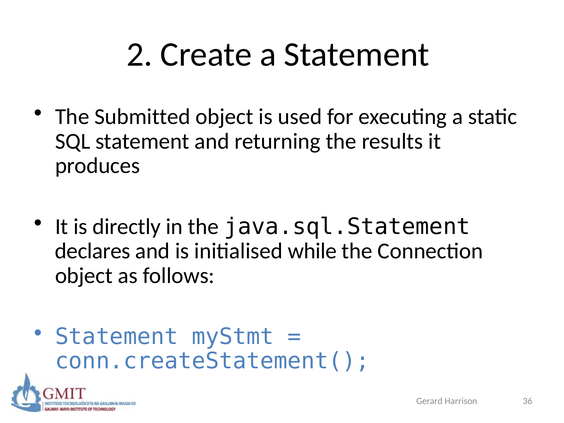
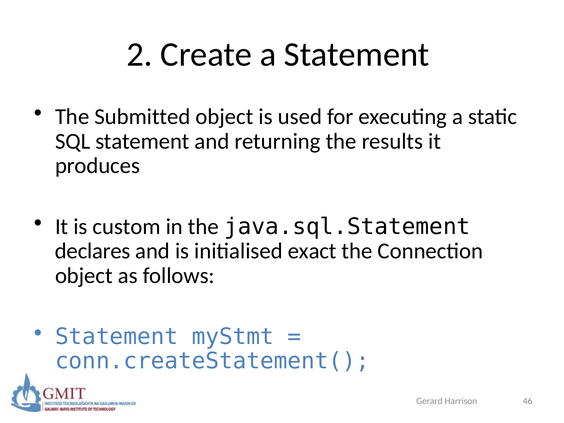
directly: directly -> custom (127, 227)
while: while -> exact (312, 251)
36: 36 -> 46 (528, 401)
